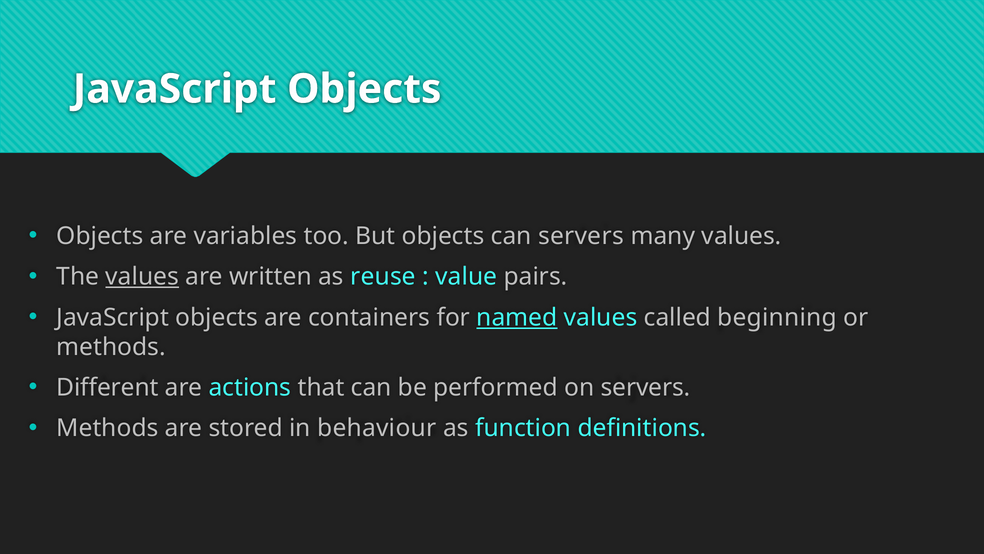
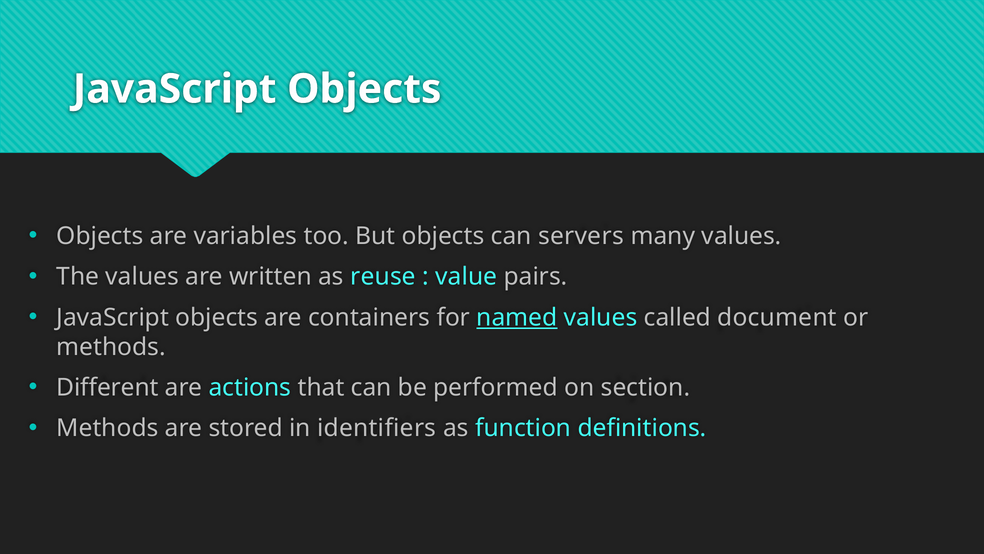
values underline: present -> none (142, 277)
beginning: beginning -> document (777, 317)
on servers: servers -> section (645, 387)
behaviour: behaviour -> identifiers (377, 428)
